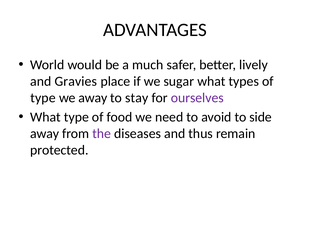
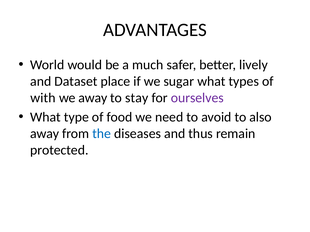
Gravies: Gravies -> Dataset (76, 82)
type: type -> with (43, 98)
side: side -> also (261, 117)
the colour: purple -> blue (102, 134)
